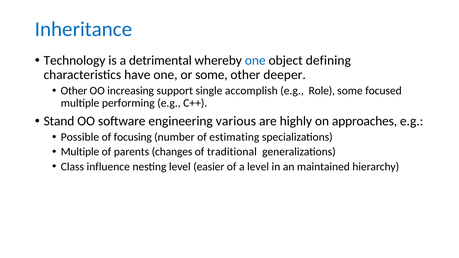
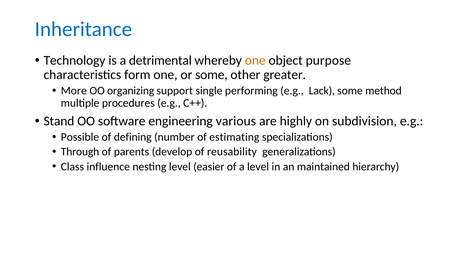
one colour: blue -> orange (255, 60)
defining: defining -> purpose (328, 60)
have: have -> form (137, 75)
deeper: deeper -> greater (285, 75)
Other: Other -> More (74, 91)
increasing: increasing -> organizing (131, 91)
accomplish: accomplish -> performing (251, 91)
Role: Role -> Lack (322, 91)
focused: focused -> method (384, 91)
performing: performing -> procedures (128, 103)
approaches: approaches -> subdivision (364, 121)
focusing: focusing -> defining (133, 137)
Multiple: Multiple -> Through (80, 152)
changes: changes -> develop (172, 152)
traditional: traditional -> reusability (232, 152)
